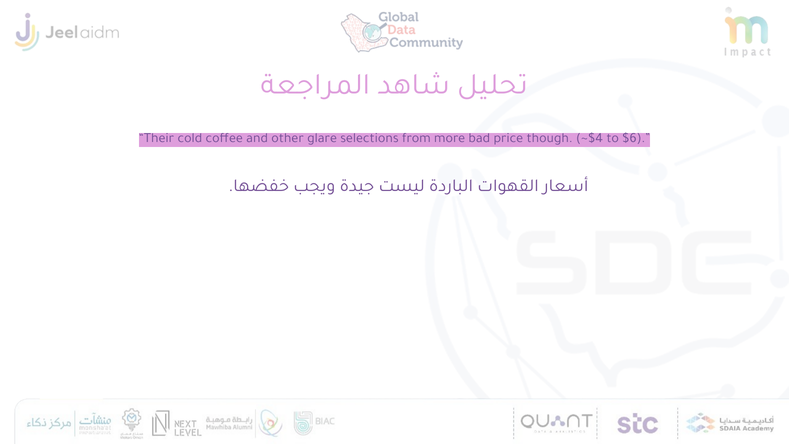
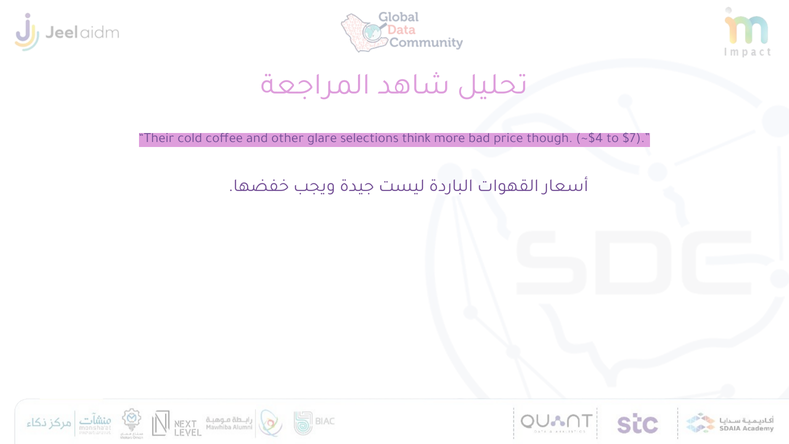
from: from -> think (416, 137)
$6: $6 -> $7 (636, 137)
